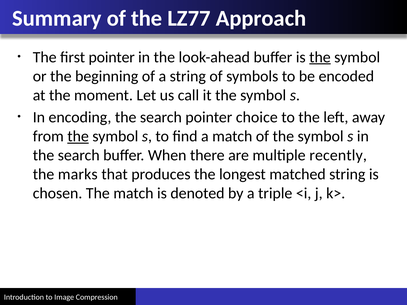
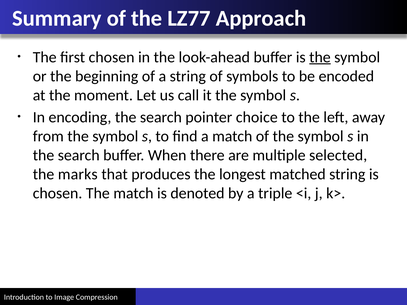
first pointer: pointer -> chosen (112, 57)
the underline: present -> none (78, 136)
recently: recently -> selected (338, 155)
